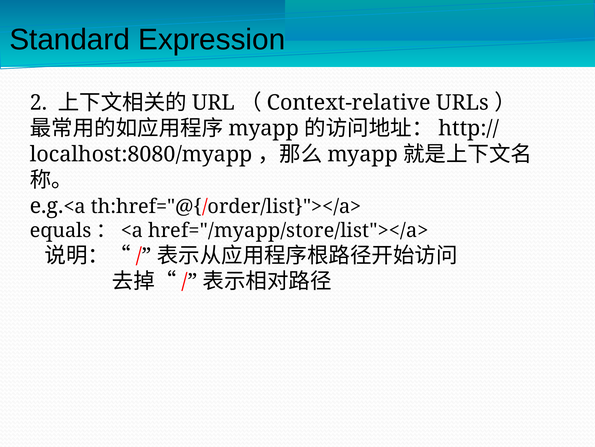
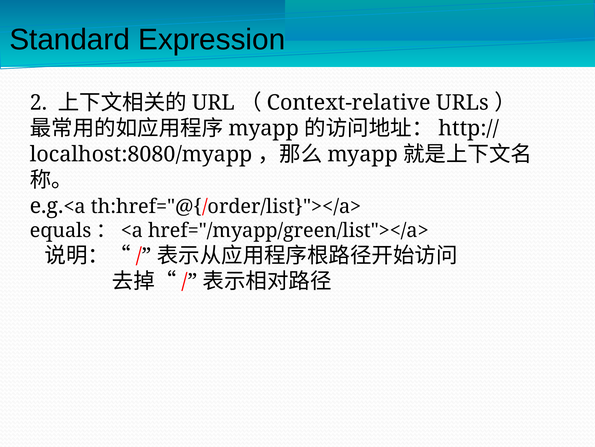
href="/myapp/store/list"></a>: href="/myapp/store/list"></a> -> href="/myapp/green/list"></a> (288, 230)
